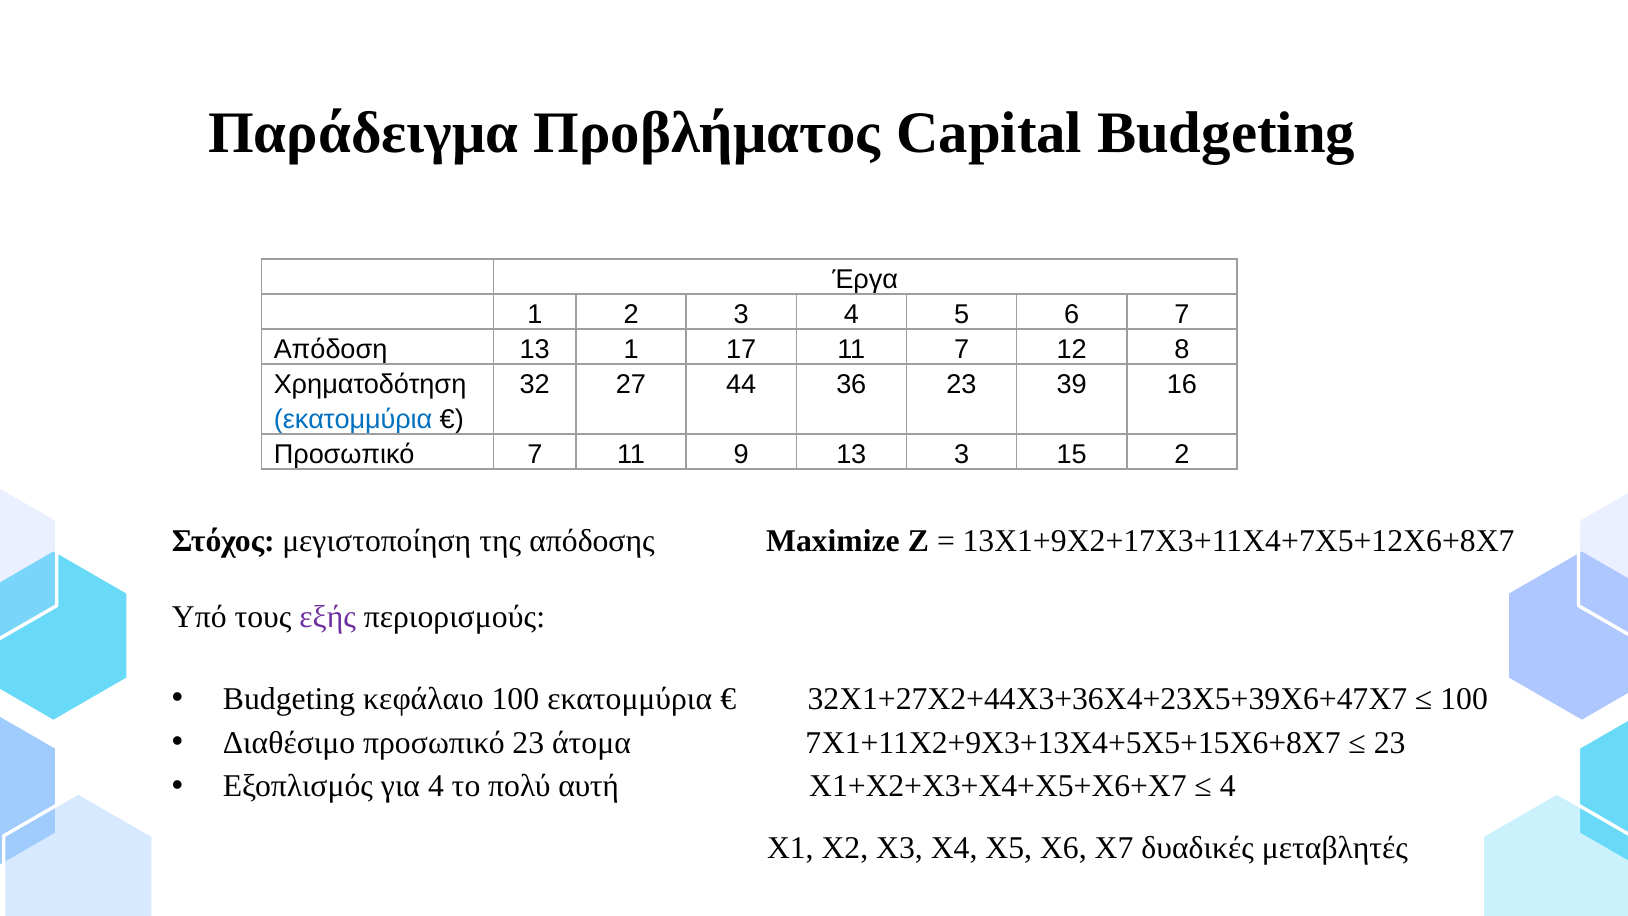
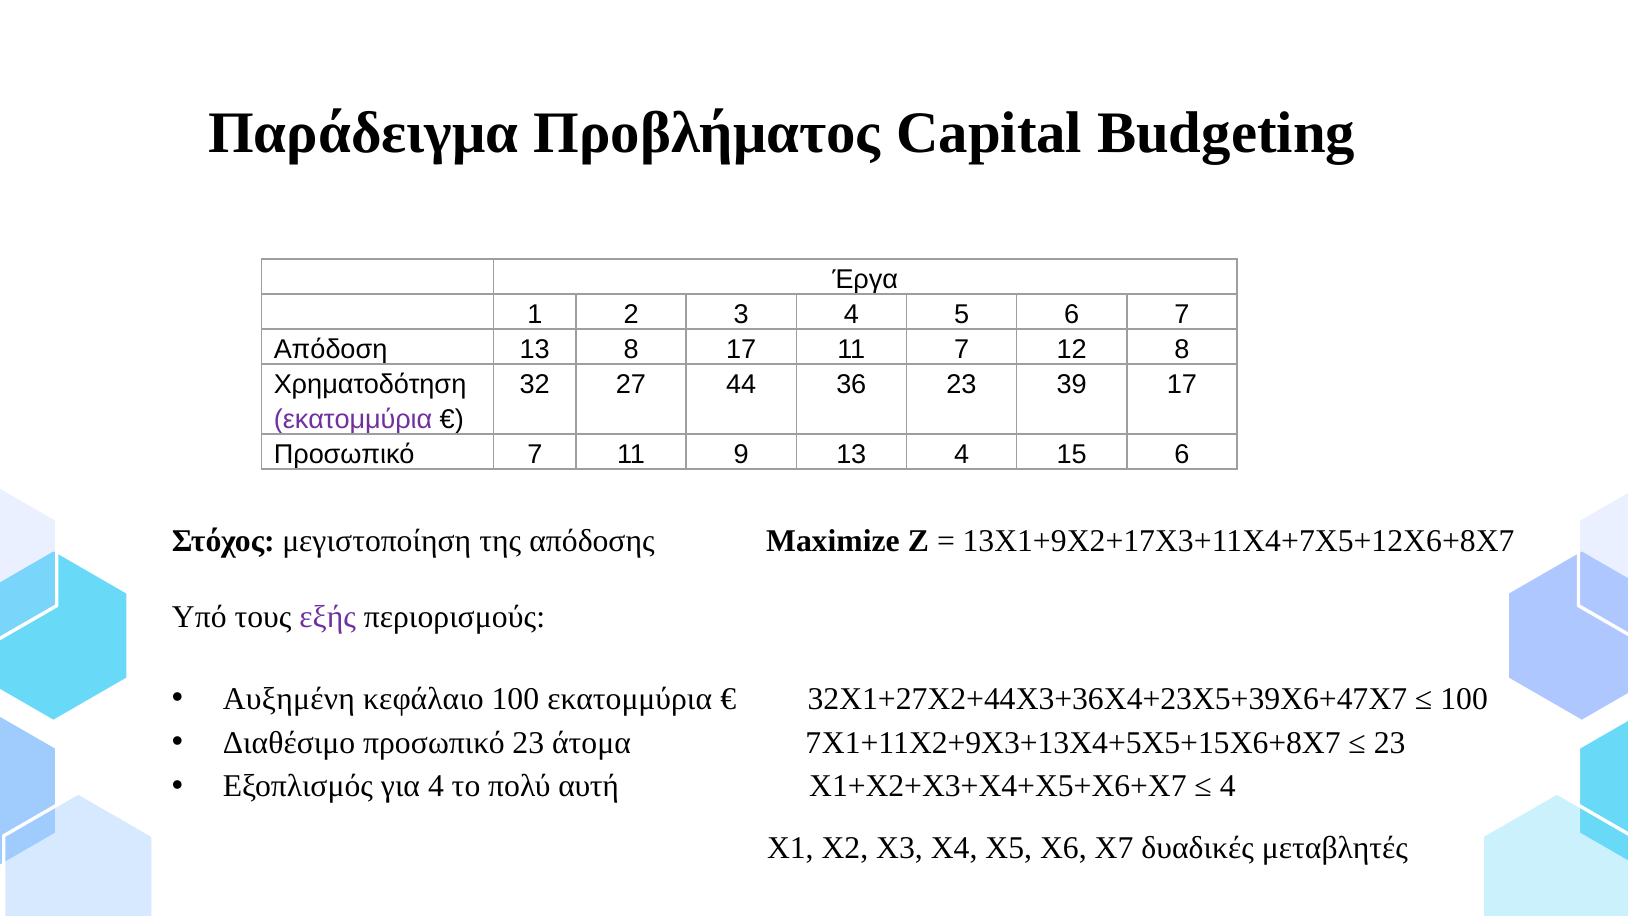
13 1: 1 -> 8 (631, 349)
39 16: 16 -> 17 (1182, 384)
εκατομμύρια colour: blue -> purple (353, 419)
13 3: 3 -> 4 (962, 454)
15 2: 2 -> 6 (1182, 454)
Budgeting: Budgeting -> Αυξημένη (289, 699)
